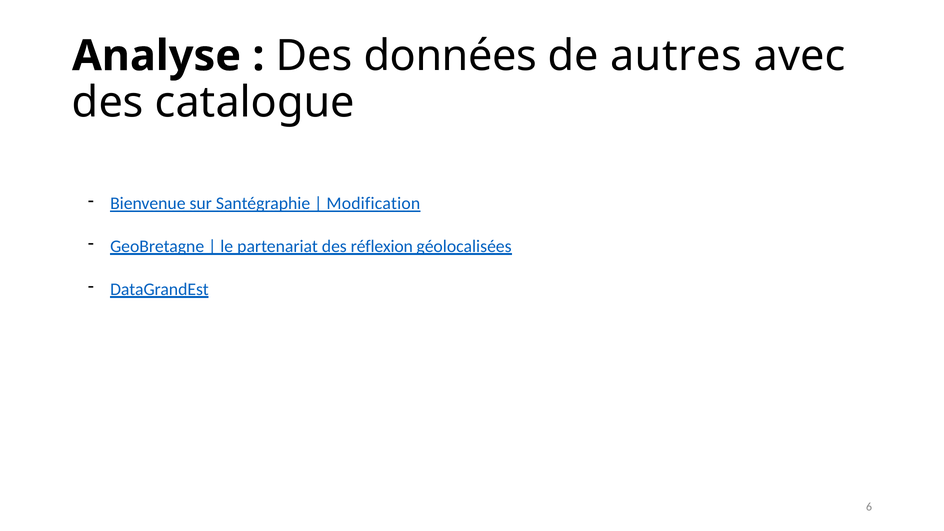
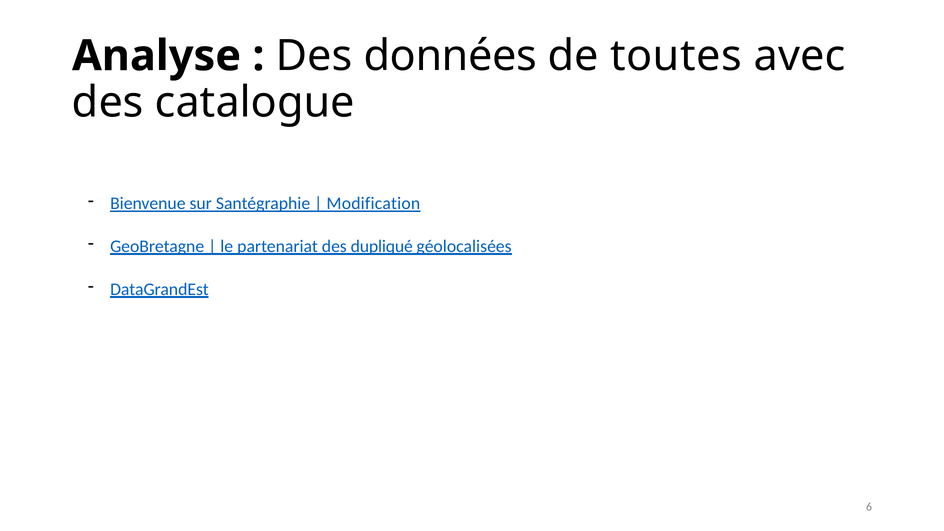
autres: autres -> toutes (676, 56)
réflexion: réflexion -> dupliqué (382, 246)
